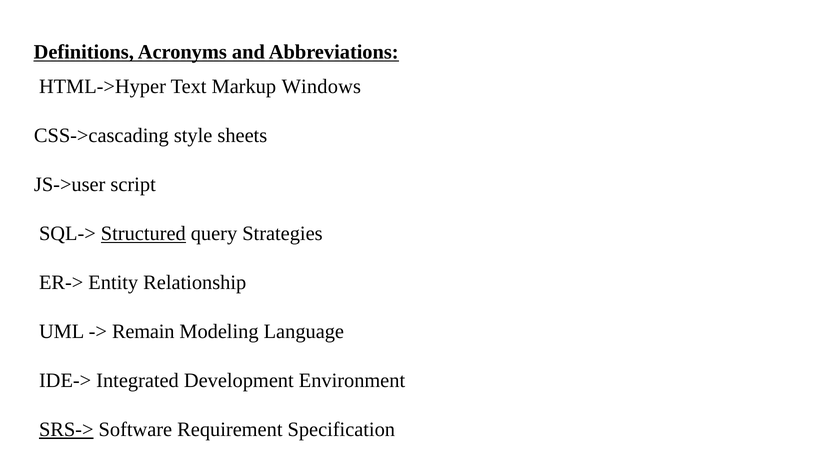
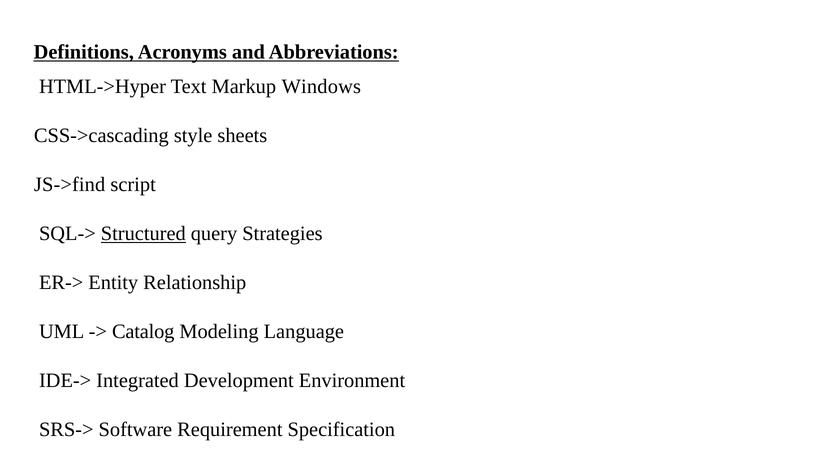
JS->user: JS->user -> JS->find (70, 185)
Remain: Remain -> Catalog (143, 332)
SRS-> underline: present -> none (66, 429)
